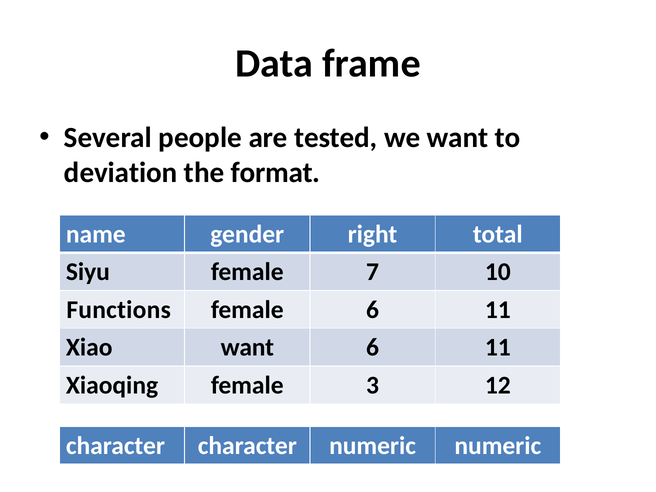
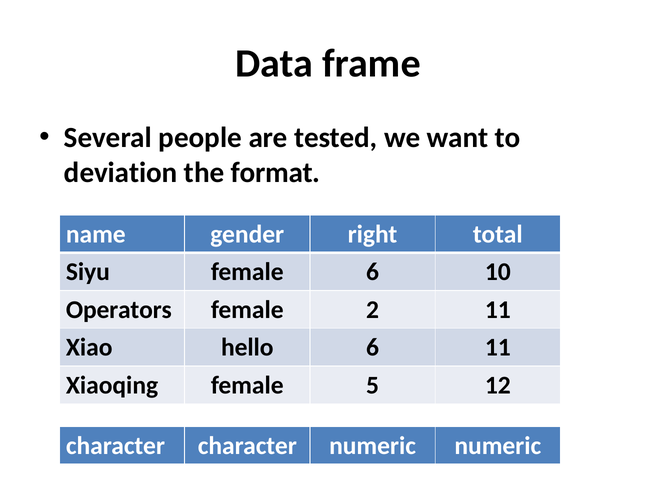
female 7: 7 -> 6 (373, 272)
Functions: Functions -> Operators (119, 310)
female 6: 6 -> 2 (373, 310)
Xiao want: want -> hello (247, 347)
3: 3 -> 5 (373, 385)
